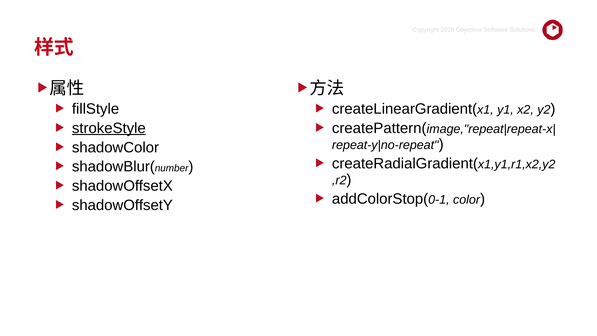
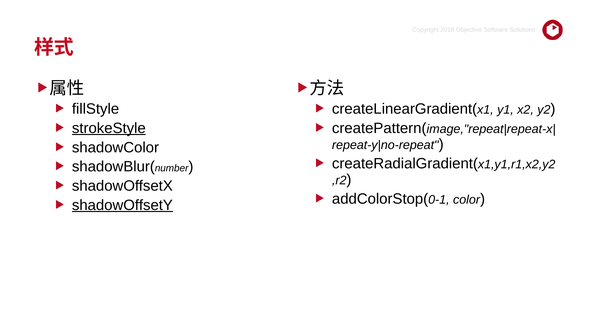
shadowOffsetY underline: none -> present (122, 205)
